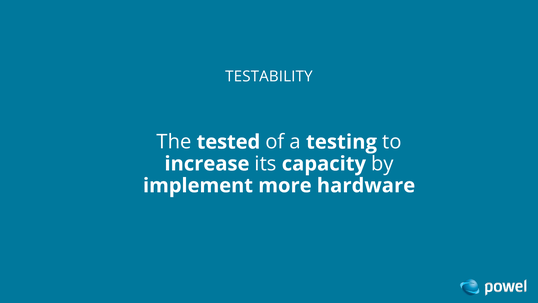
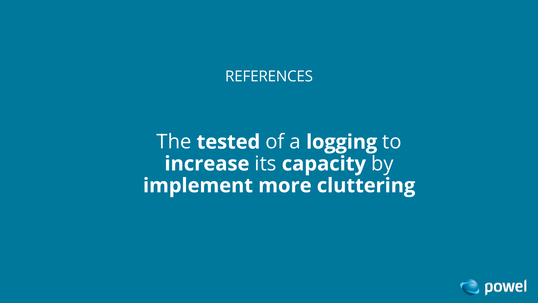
TESTABILITY: TESTABILITY -> REFERENCES (269, 76)
testing: testing -> logging (342, 142)
hardware: hardware -> cluttering (366, 185)
